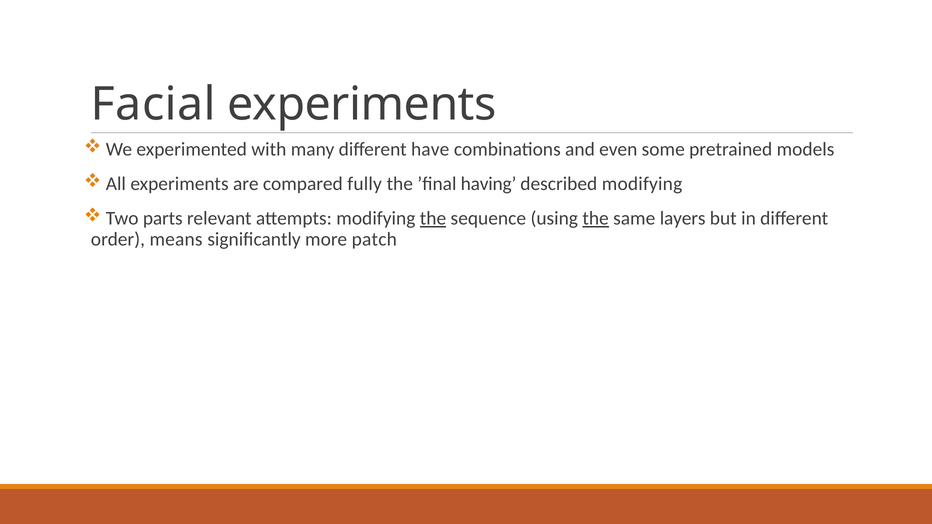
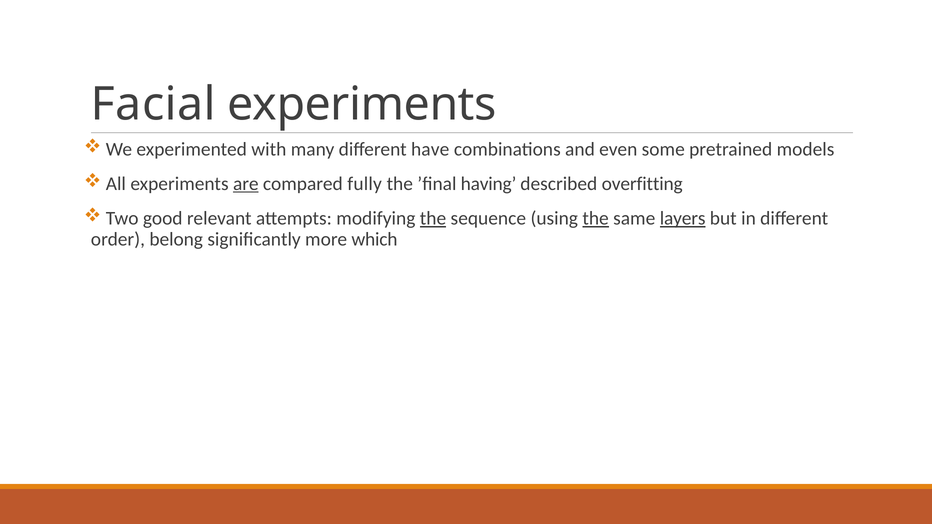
are underline: none -> present (246, 184)
described modifying: modifying -> overfitting (642, 184)
parts: parts -> good (163, 218)
layers underline: none -> present (683, 218)
means: means -> belong (176, 239)
patch: patch -> which (374, 239)
